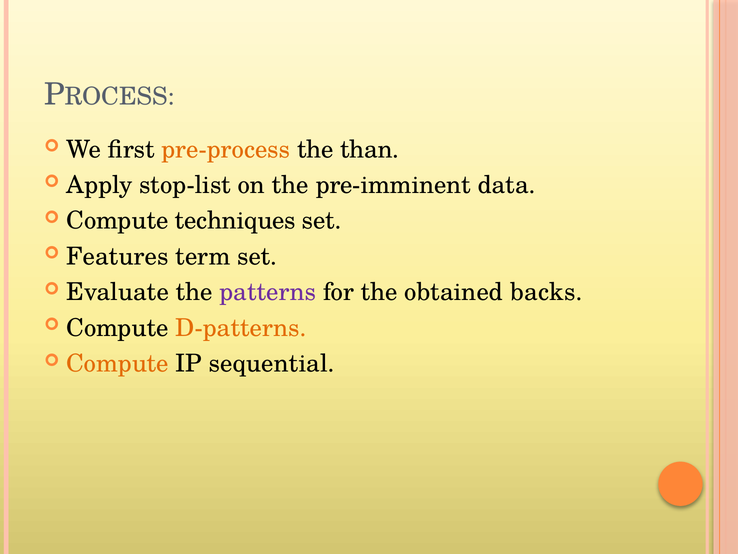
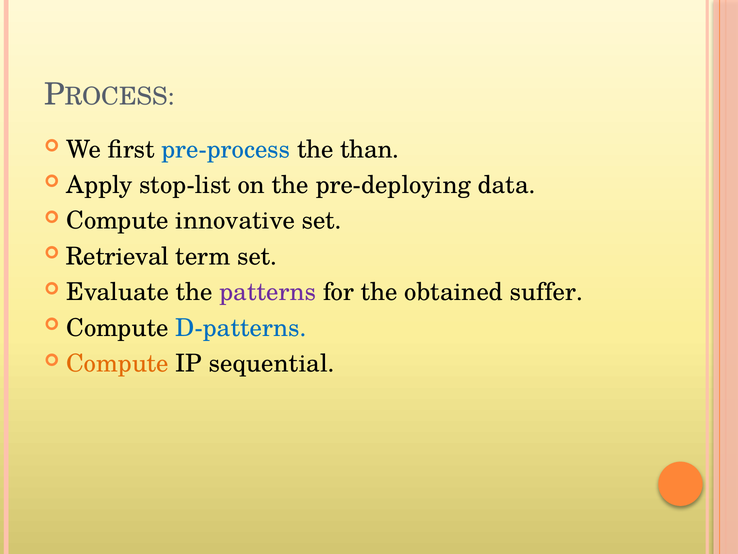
pre-process colour: orange -> blue (226, 149)
pre-imminent: pre-imminent -> pre-deploying (393, 185)
techniques: techniques -> innovative (235, 221)
Features: Features -> Retrieval (118, 256)
backs: backs -> suffer (546, 292)
D-patterns colour: orange -> blue (241, 328)
